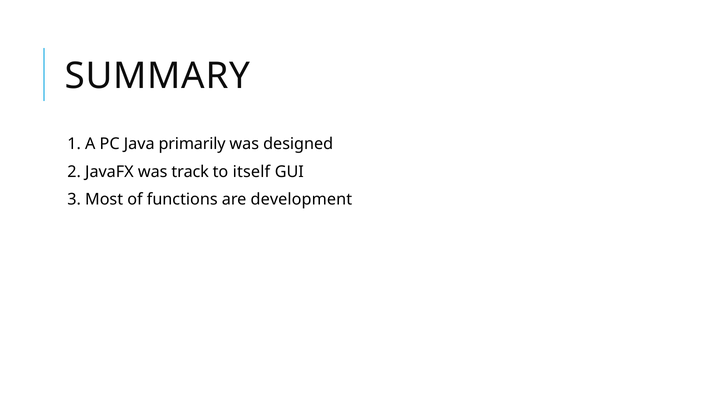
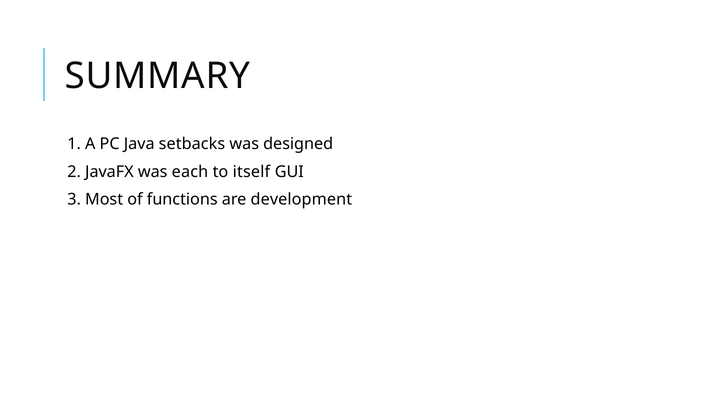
primarily: primarily -> setbacks (192, 144)
track: track -> each (190, 172)
